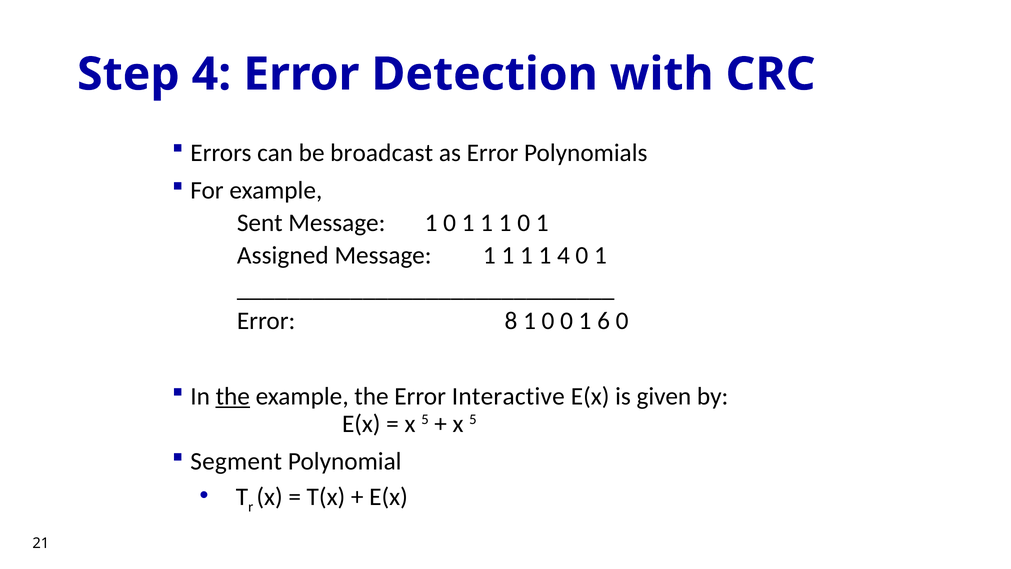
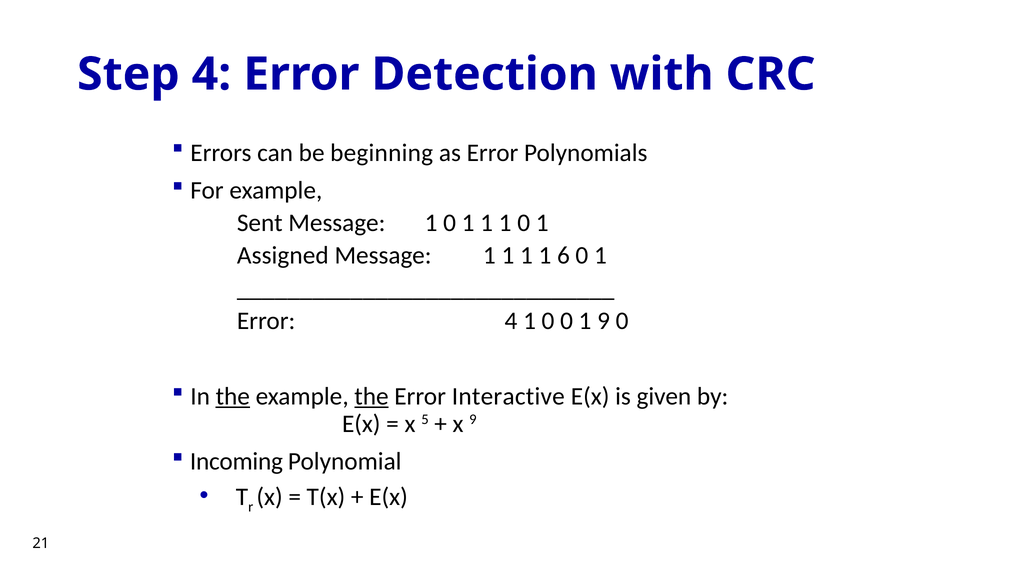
broadcast: broadcast -> beginning (382, 153)
1 4: 4 -> 6 (563, 255)
Error 8: 8 -> 4 (511, 321)
1 6: 6 -> 9 (604, 321)
the underline: none -> present (371, 396)
5: 5 -> 9 (473, 419)
Segment: Segment -> Incoming (236, 461)
